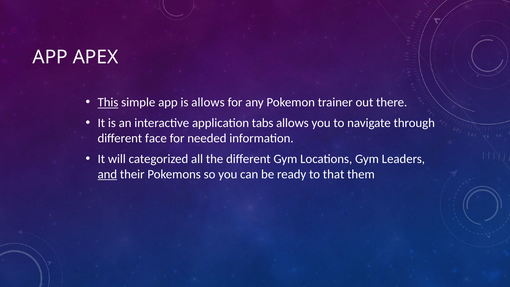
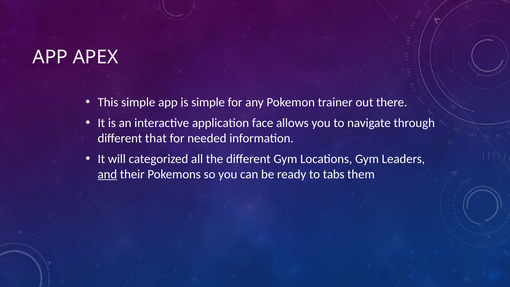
This underline: present -> none (108, 102)
is allows: allows -> simple (208, 102)
tabs: tabs -> face (263, 123)
face: face -> that (156, 138)
that: that -> tabs (334, 174)
